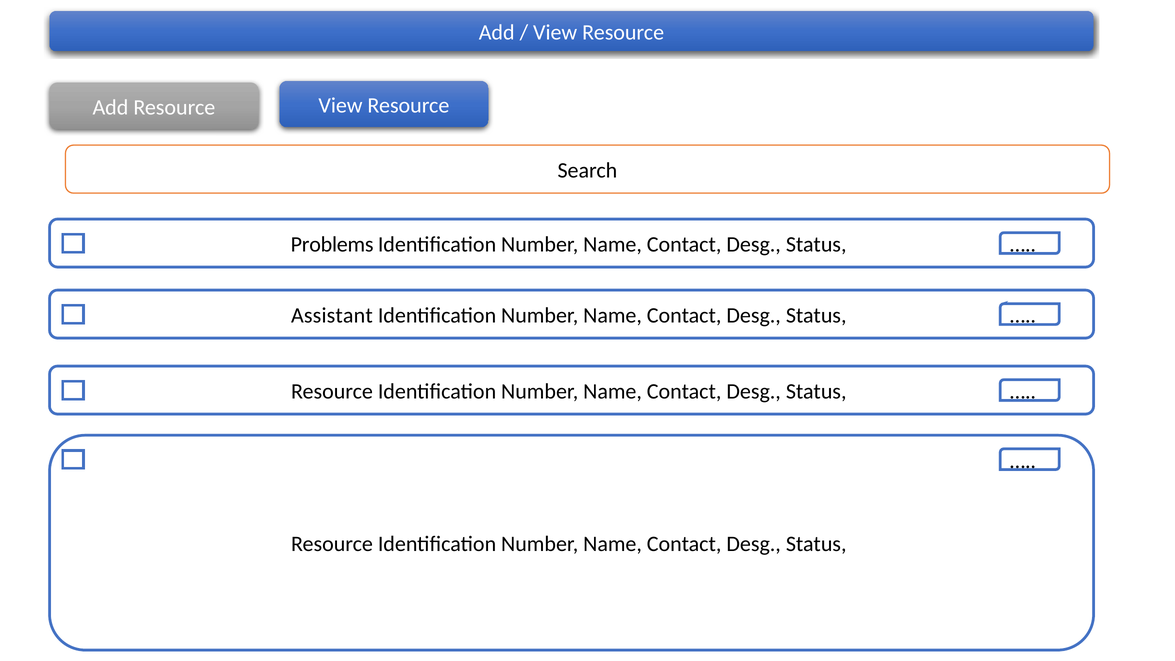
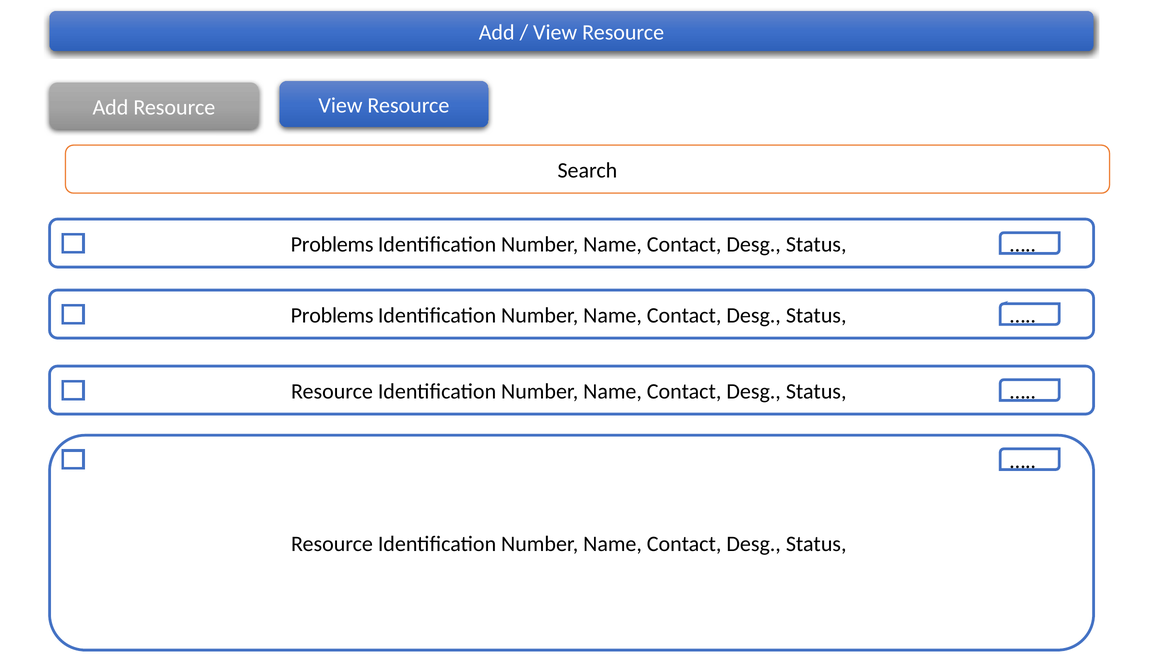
Assistant: Assistant -> Problems (332, 316)
